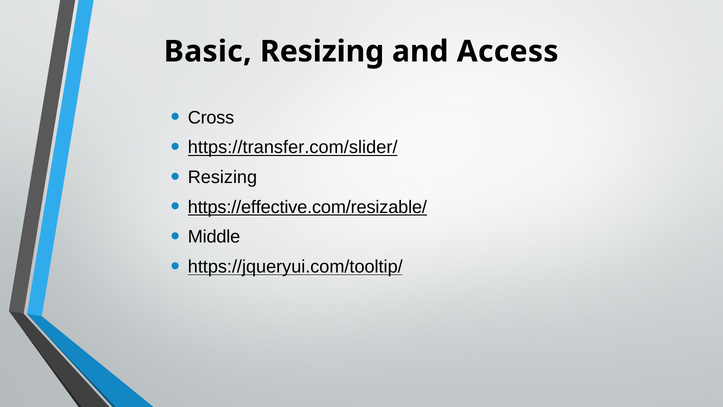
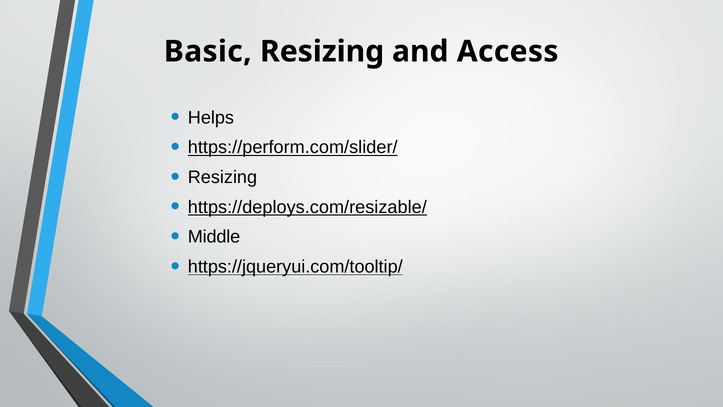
Cross: Cross -> Helps (211, 117)
https://transfer.com/slider/: https://transfer.com/slider/ -> https://perform.com/slider/ (293, 147)
https://effective.com/resizable/: https://effective.com/resizable/ -> https://deploys.com/resizable/ (307, 207)
